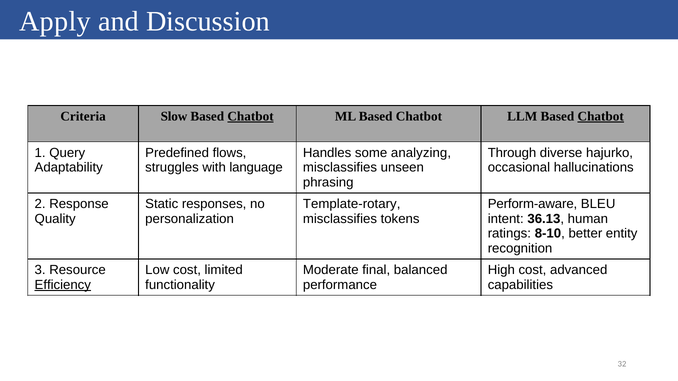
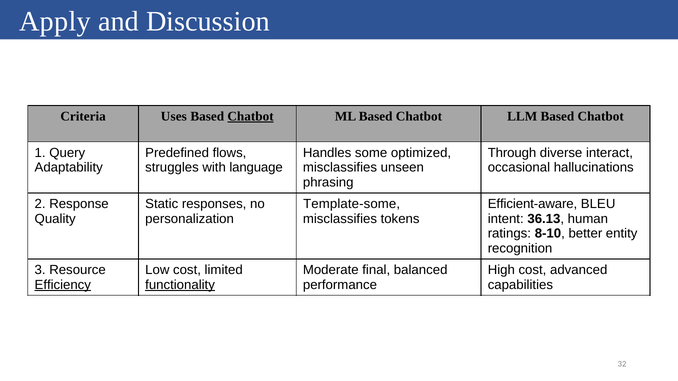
Slow: Slow -> Uses (174, 116)
Chatbot underline: present -> none (601, 116)
analyzing: analyzing -> optimized (421, 153)
hajurko: hajurko -> interact (610, 153)
Template-rotary: Template-rotary -> Template-some (352, 204)
Perform-aware: Perform-aware -> Efficient-aware (533, 204)
functionality underline: none -> present (180, 285)
